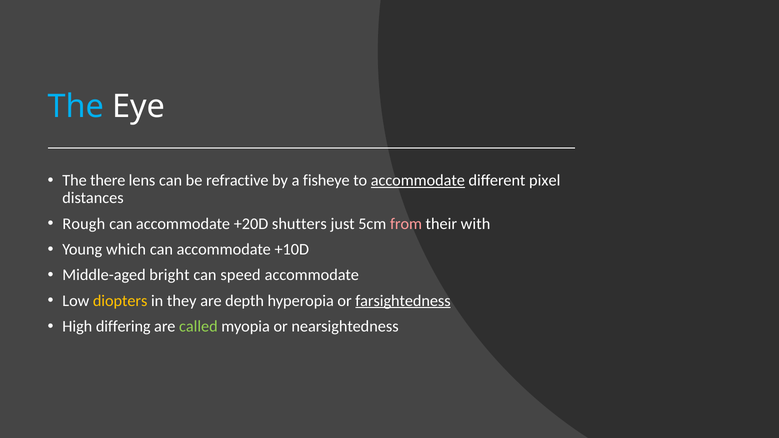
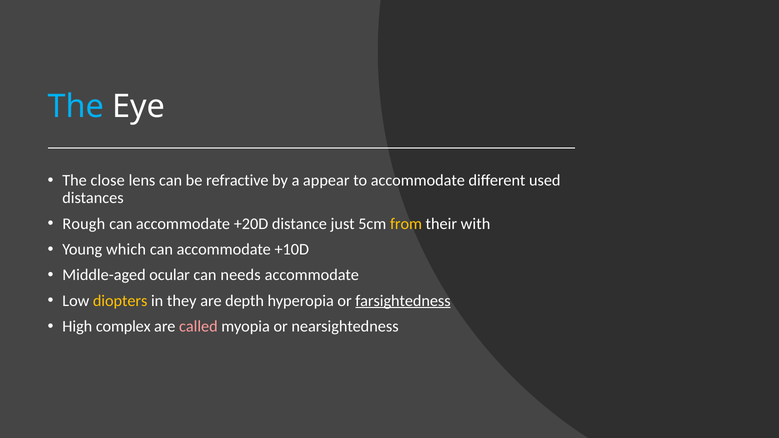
there: there -> close (108, 181)
fisheye: fisheye -> appear (326, 181)
accommodate underline: present -> none (418, 181)
pixel: pixel -> used (545, 181)
shutters: shutters -> distance (299, 224)
from colour: pink -> yellow (406, 224)
bright: bright -> ocular (170, 275)
speed: speed -> needs (241, 275)
differing: differing -> complex (123, 326)
called colour: light green -> pink (198, 326)
